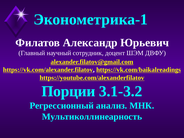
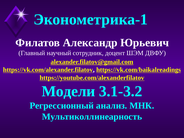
Порции: Порции -> Модели (68, 91)
